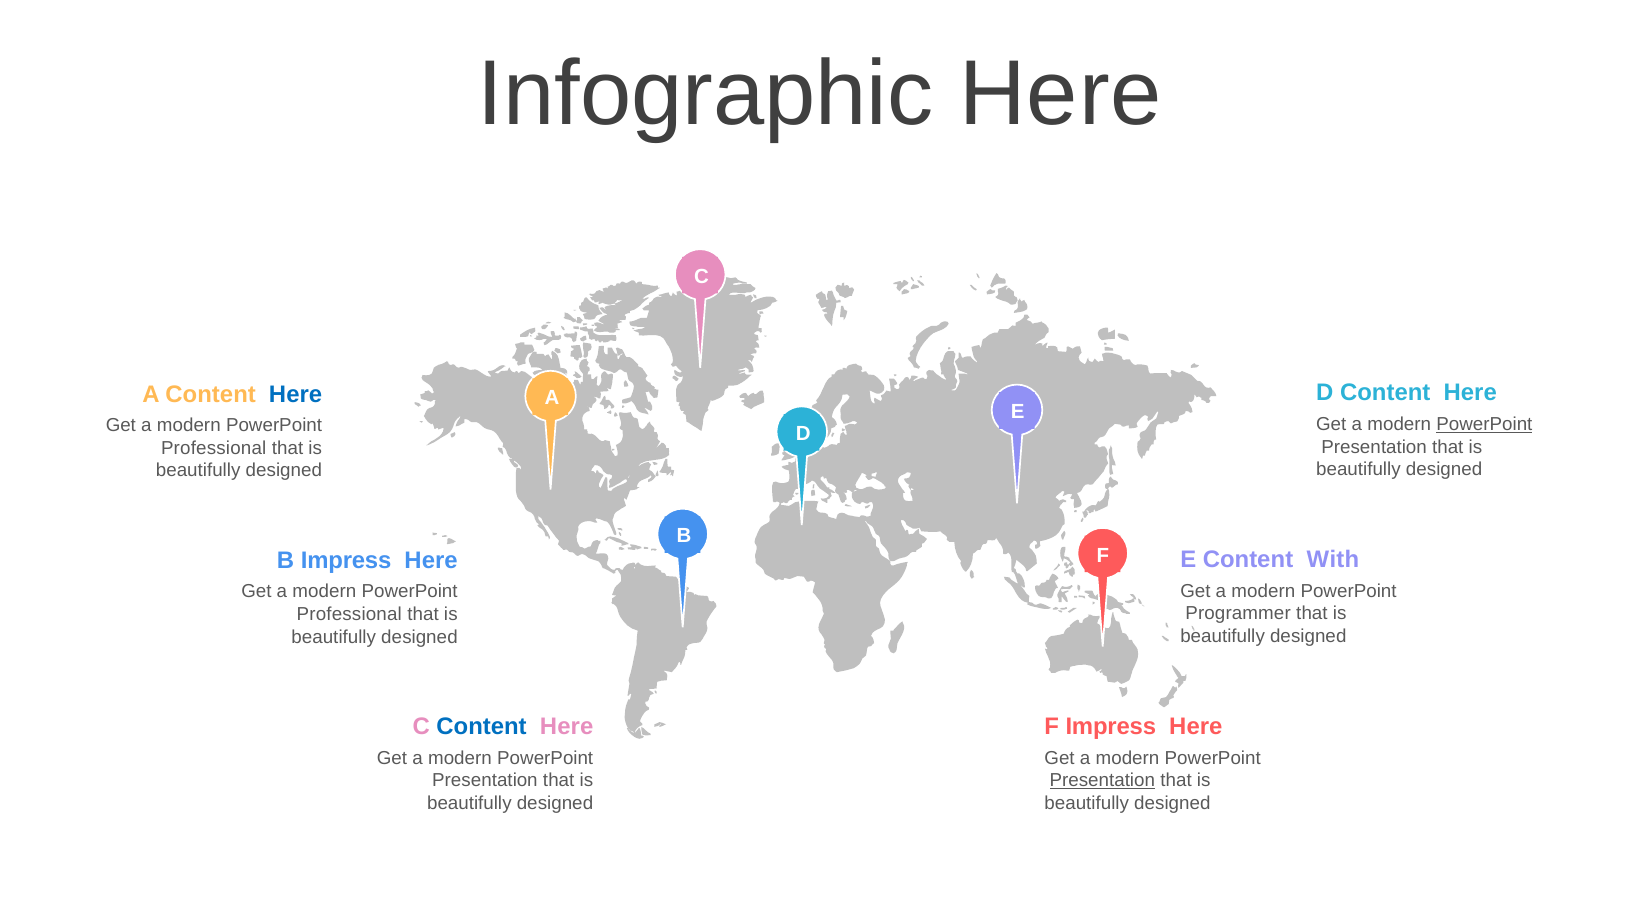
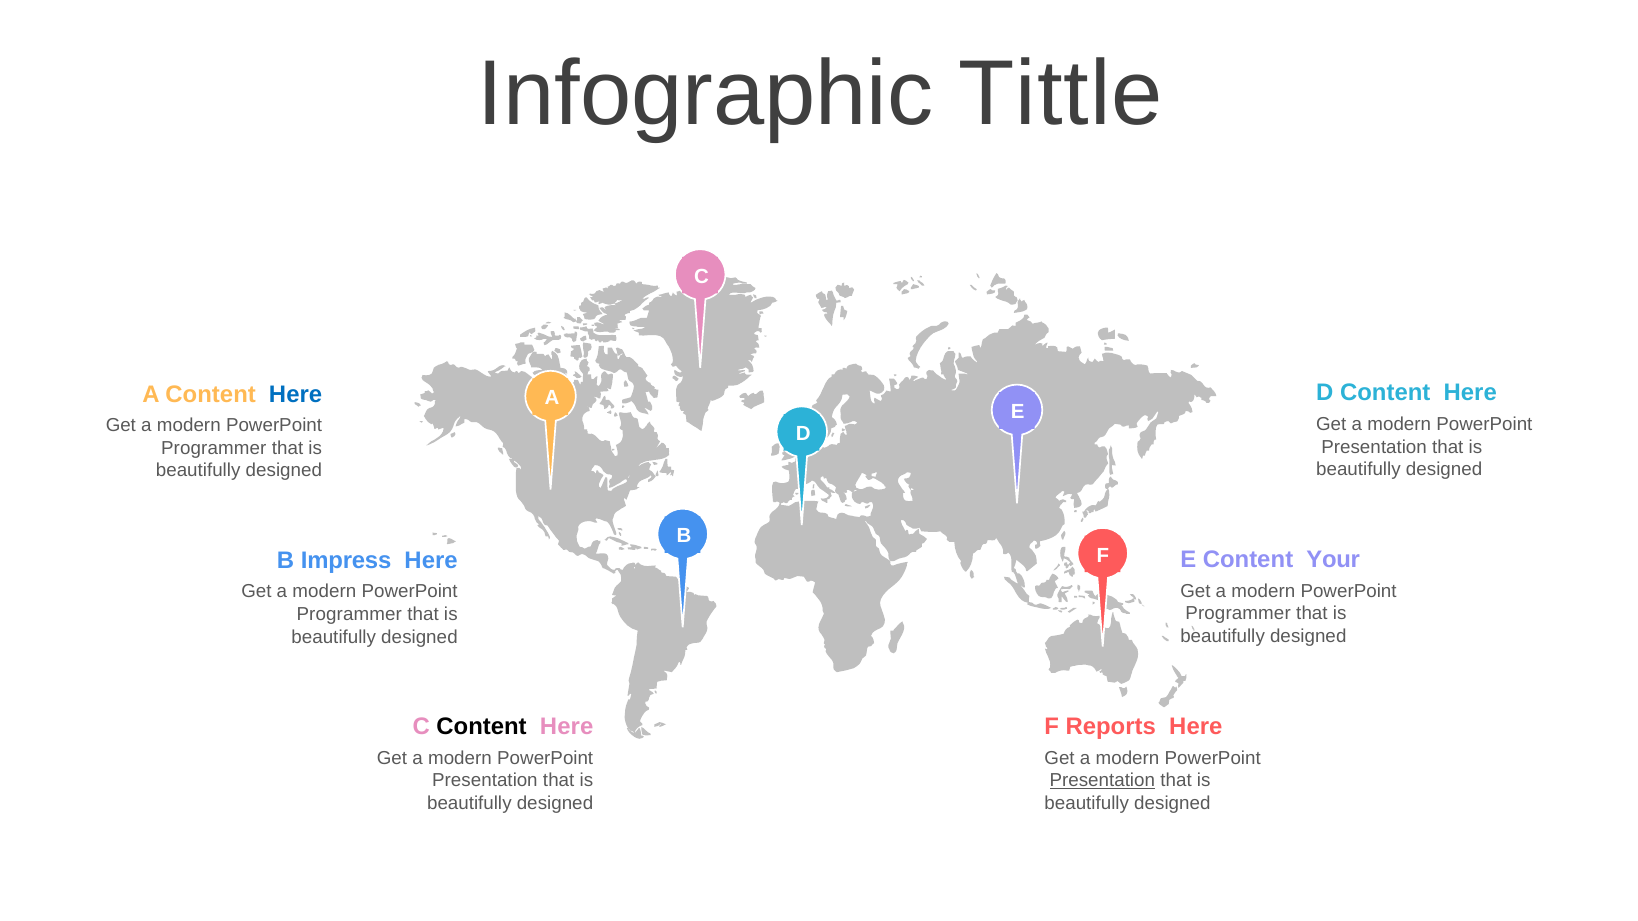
Infographic Here: Here -> Tittle (1061, 94)
PowerPoint underline: present -> none (1484, 425)
Professional: Professional -> Programmer (214, 448)
With: With -> Your (1333, 560)
Professional: Professional -> Programmer (349, 615)
Content colour: blue -> black (482, 727)
F Impress: Impress -> Reports (1111, 727)
